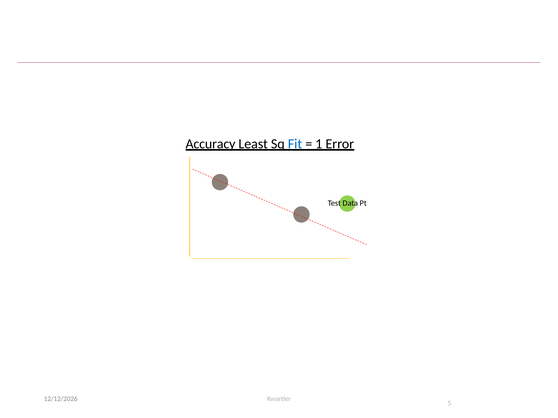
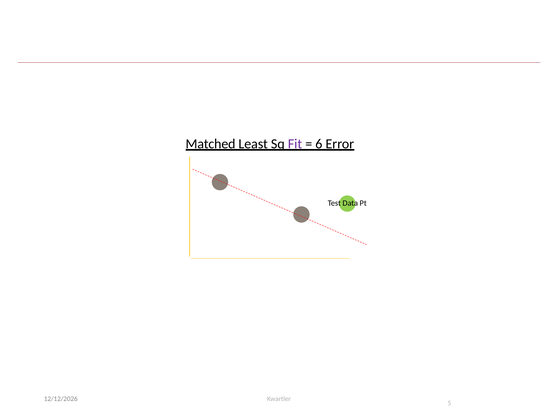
Accuracy: Accuracy -> Matched (211, 144)
Fit colour: blue -> purple (295, 144)
1: 1 -> 6 (319, 144)
